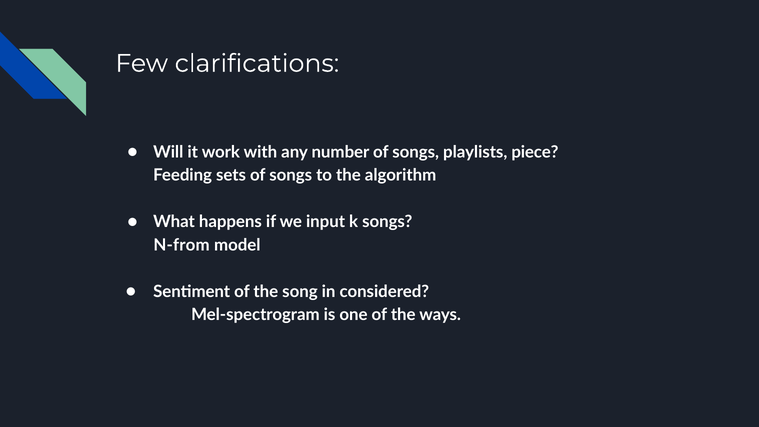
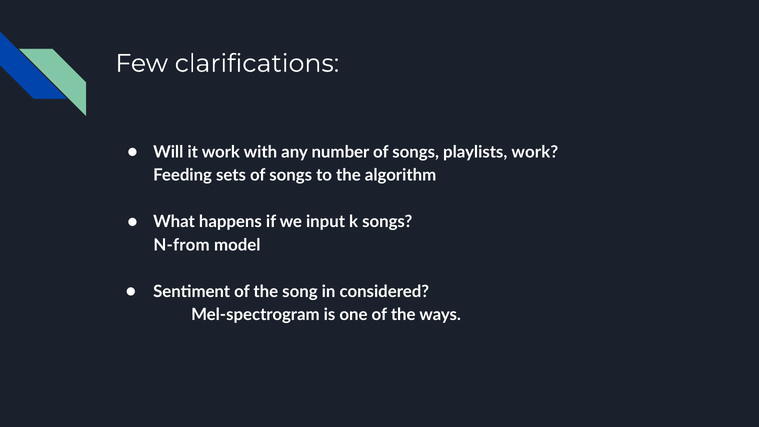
playlists piece: piece -> work (535, 152)
